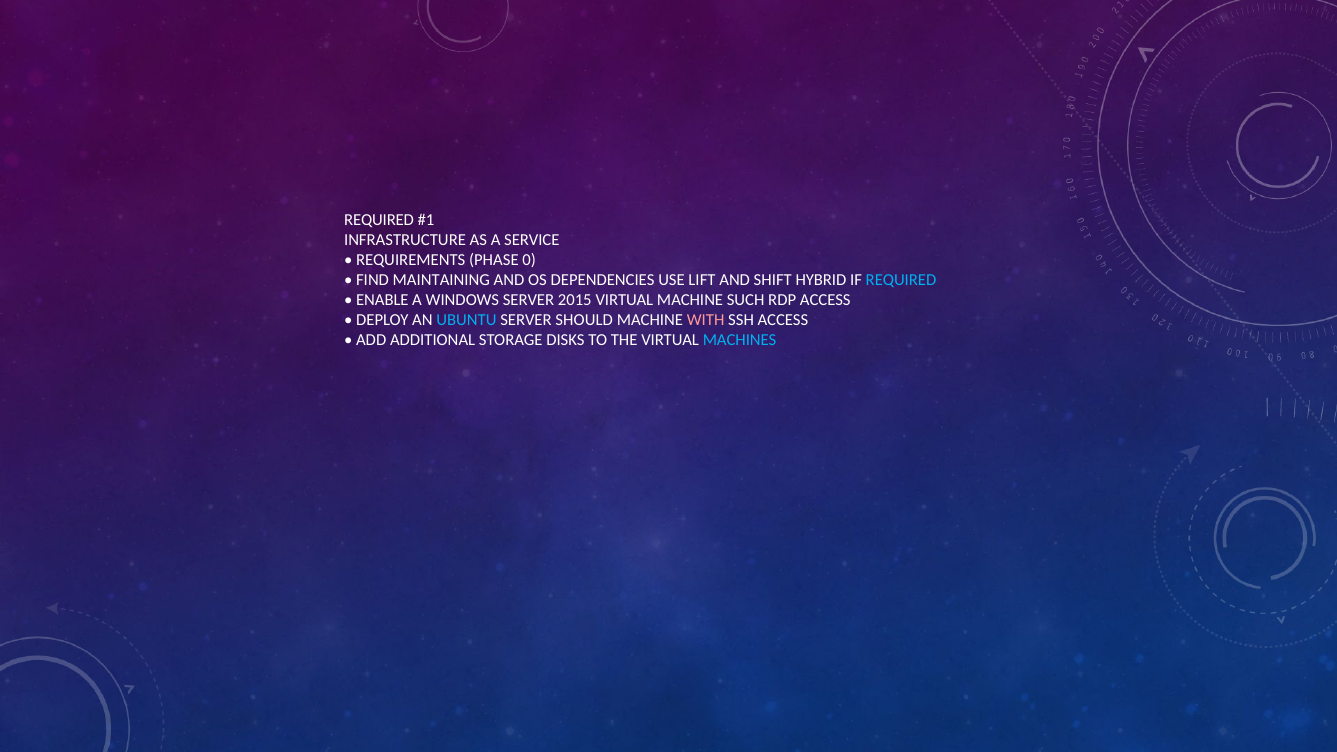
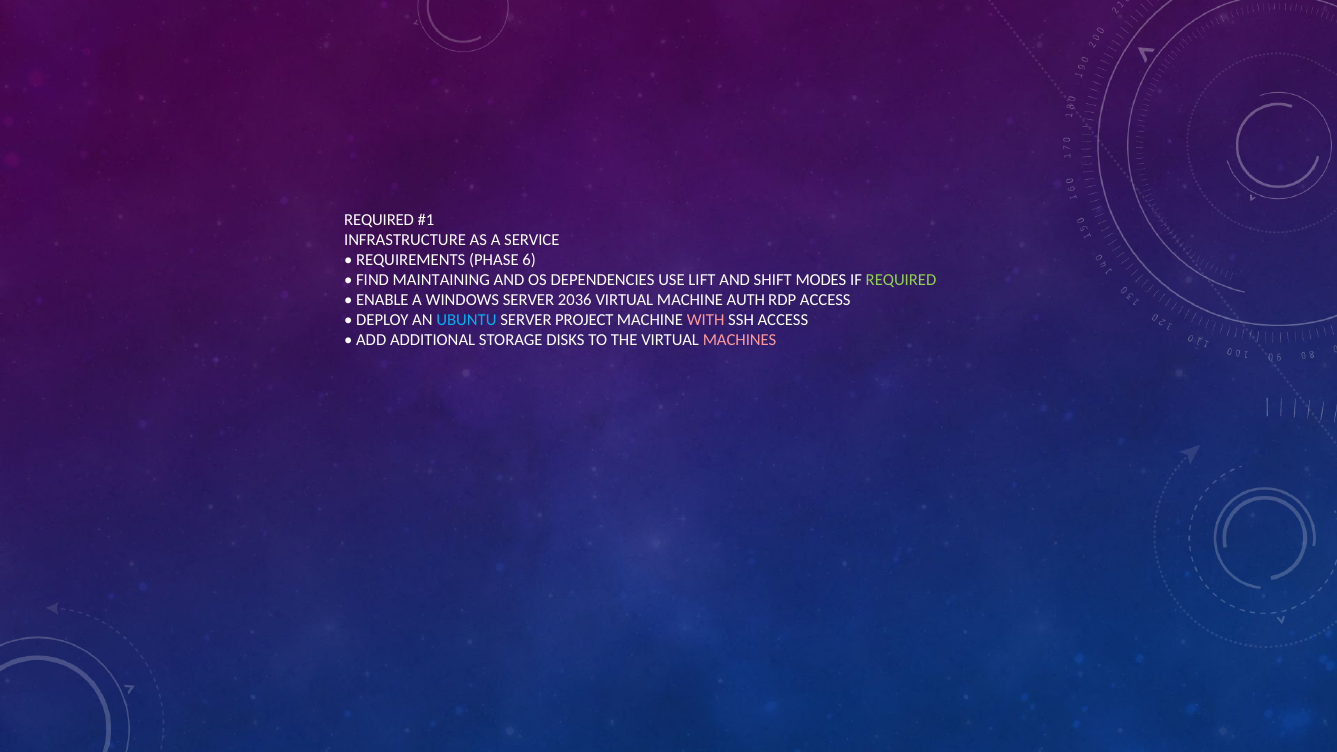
0: 0 -> 6 (529, 260)
HYBRID: HYBRID -> MODES (821, 280)
REQUIRED colour: light blue -> light green (901, 280)
2015: 2015 -> 2036 (575, 300)
SUCH: SUCH -> AUTH (746, 300)
SHOULD: SHOULD -> PROJECT (584, 320)
MACHINES colour: light blue -> pink (740, 340)
